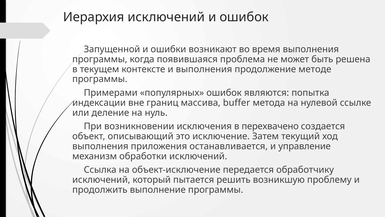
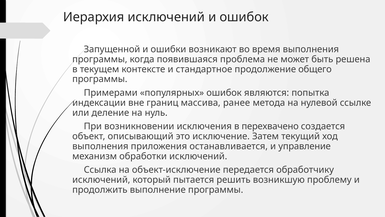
и выполнения: выполнения -> стандартное (204, 69)
методе: методе -> общего (315, 69)
buffer: buffer -> ранее (237, 103)
